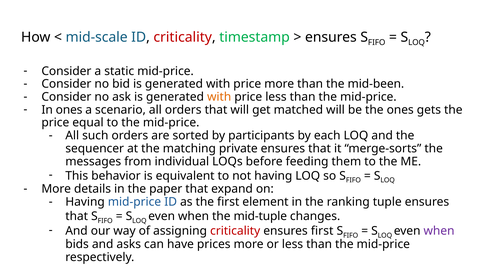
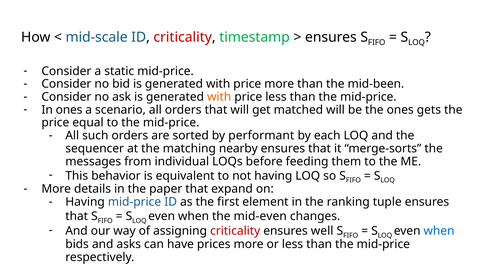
participants: participants -> performant (261, 136)
private: private -> nearby (238, 148)
mid-tuple: mid-tuple -> mid-even (260, 216)
ensures first: first -> well (322, 231)
when colour: purple -> blue (439, 231)
